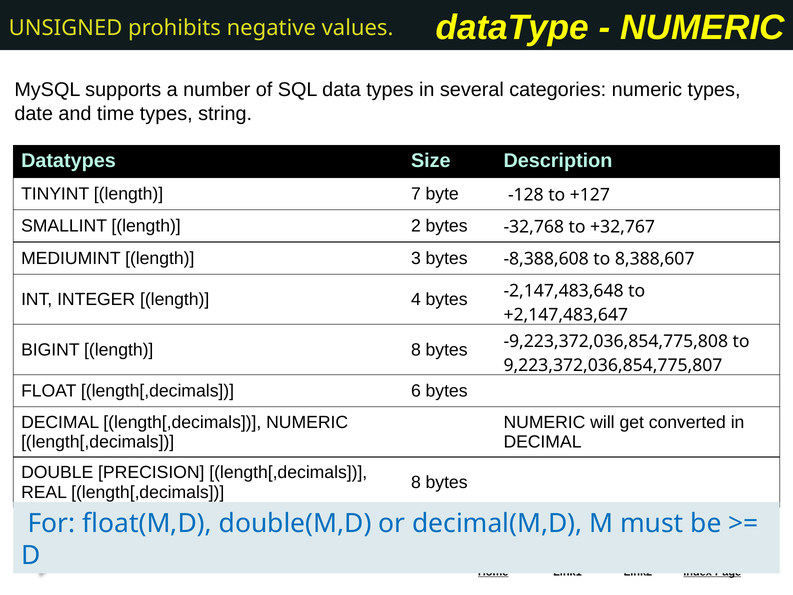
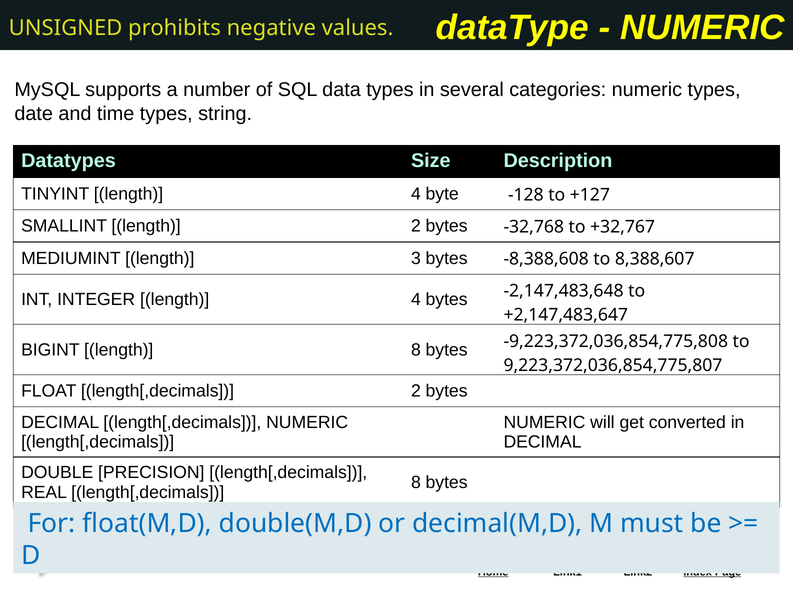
TINYINT length 7: 7 -> 4 (416, 194)
length[,decimals 6: 6 -> 2 (416, 391)
